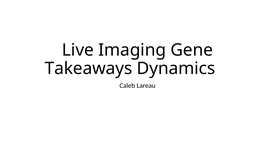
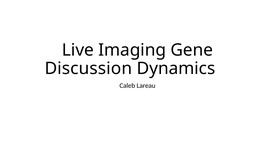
Takeaways: Takeaways -> Discussion (88, 69)
